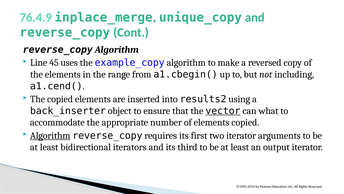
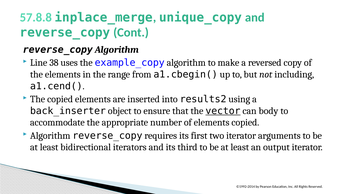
76.4.9: 76.4.9 -> 57.8.8 (36, 17)
45: 45 -> 38 (54, 63)
what: what -> body (268, 111)
Algorithm underline: present -> none (50, 135)
